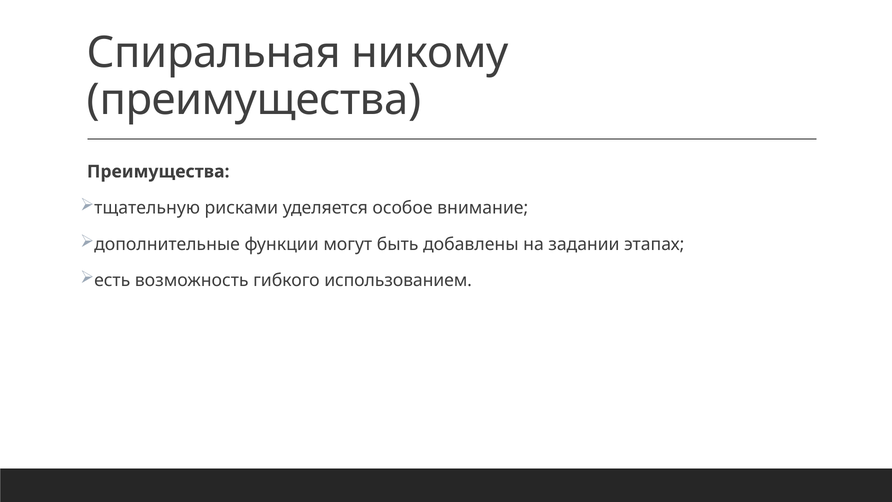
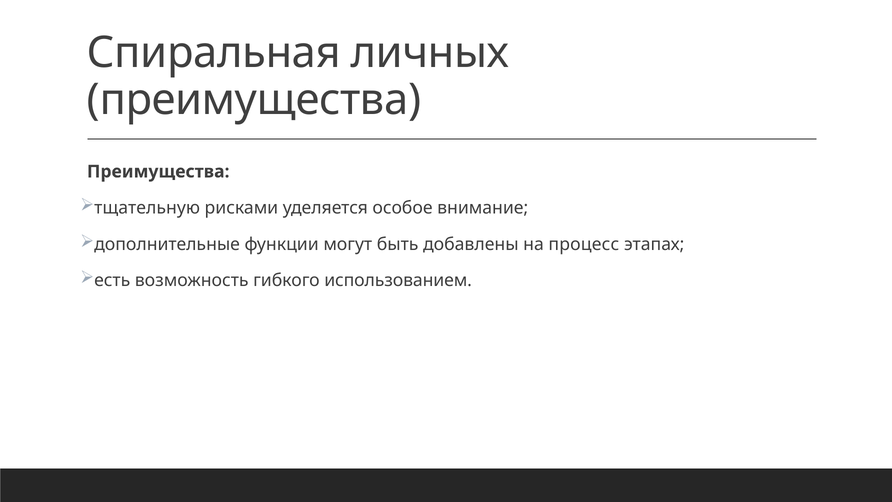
никому: никому -> личных (430, 53)
задании: задании -> процесс (584, 244)
